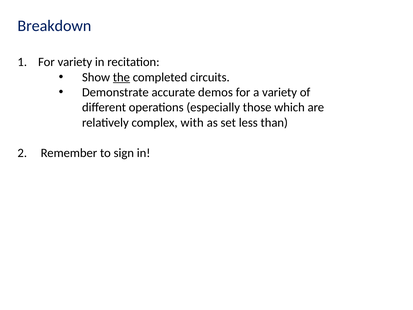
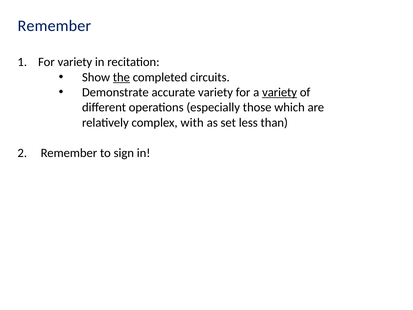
Breakdown: Breakdown -> Remember (54, 26)
accurate demos: demos -> variety (216, 92)
variety underline: none -> present (280, 92)
